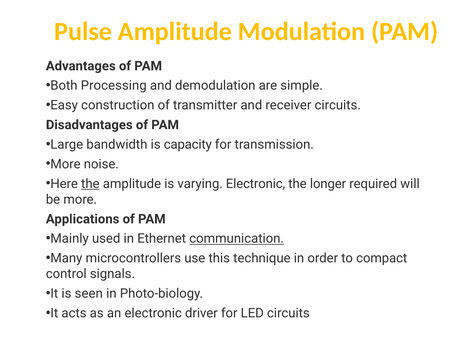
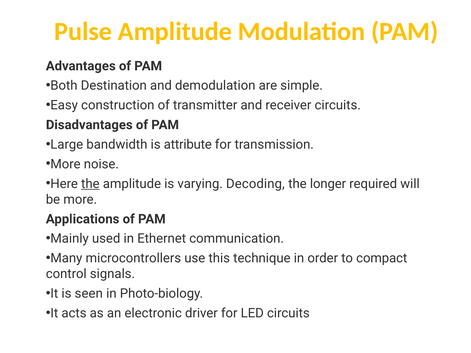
Processing: Processing -> Destination (114, 86)
capacity: capacity -> attribute (188, 145)
varying Electronic: Electronic -> Decoding (255, 184)
communication underline: present -> none (237, 239)
